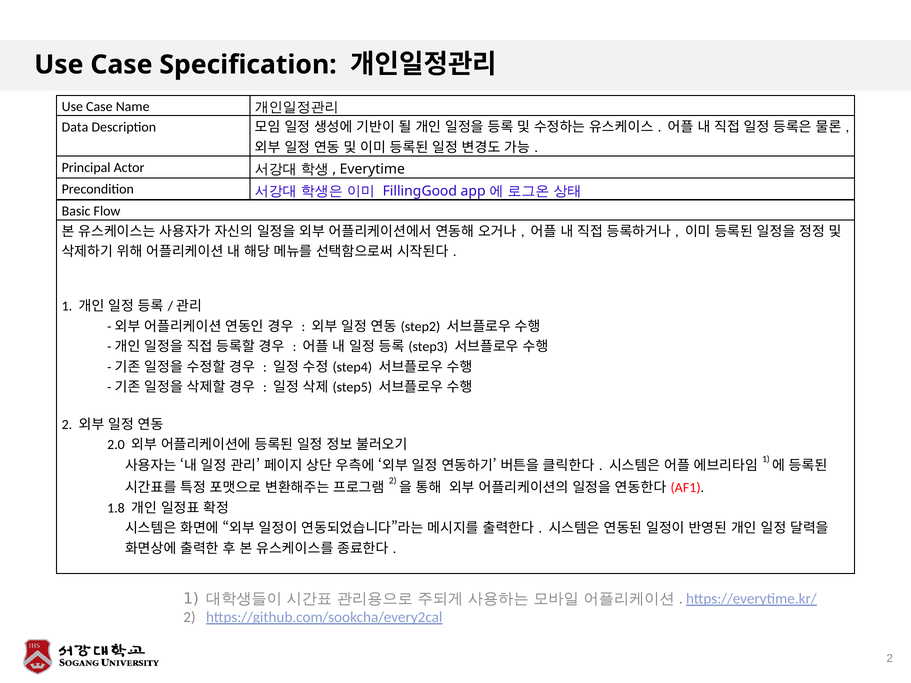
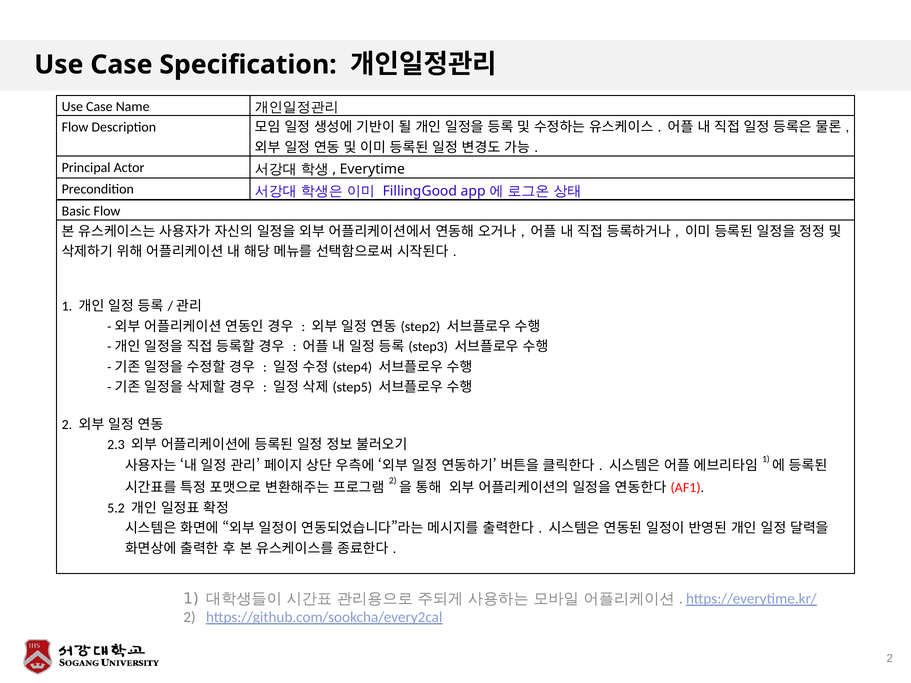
Data: Data -> Flow (75, 127)
2.0: 2.0 -> 2.3 (116, 445)
1.8: 1.8 -> 5.2 (116, 508)
